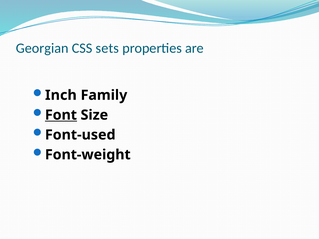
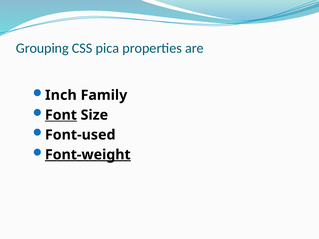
Georgian: Georgian -> Grouping (42, 48)
sets: sets -> pica (107, 48)
Font-weight underline: none -> present (88, 155)
